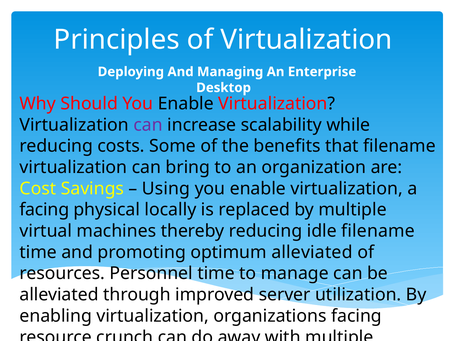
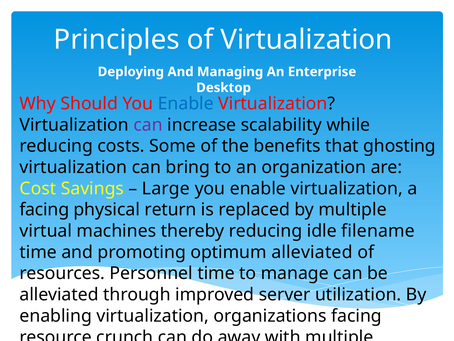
Enable colour: black -> blue (186, 104)
that filename: filename -> ghosting (400, 146)
Using: Using -> Large (166, 188)
locally: locally -> return (171, 210)
